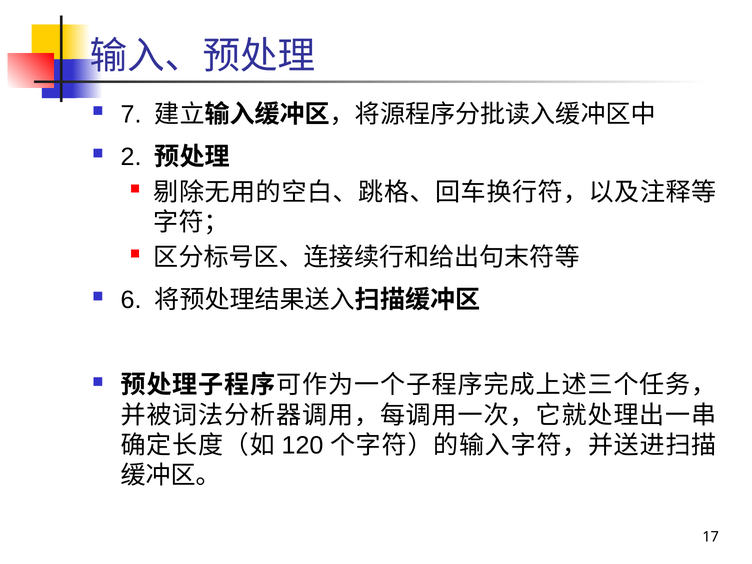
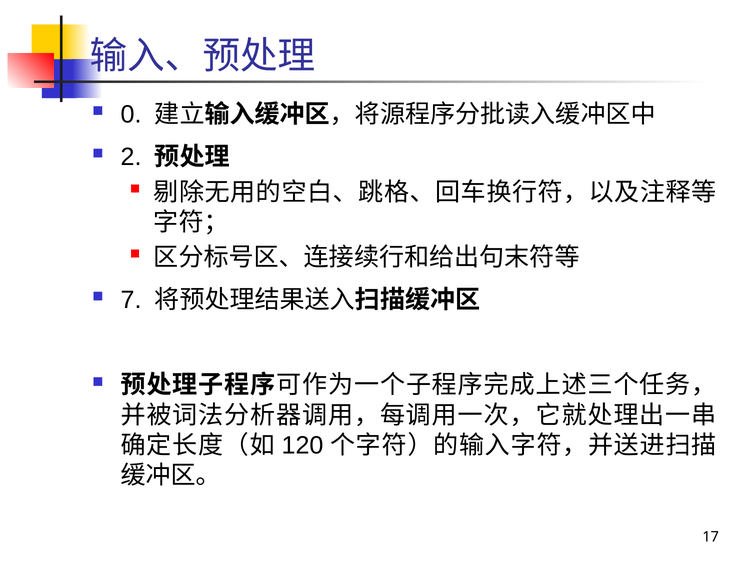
7: 7 -> 0 (131, 115)
6: 6 -> 7 (131, 300)
